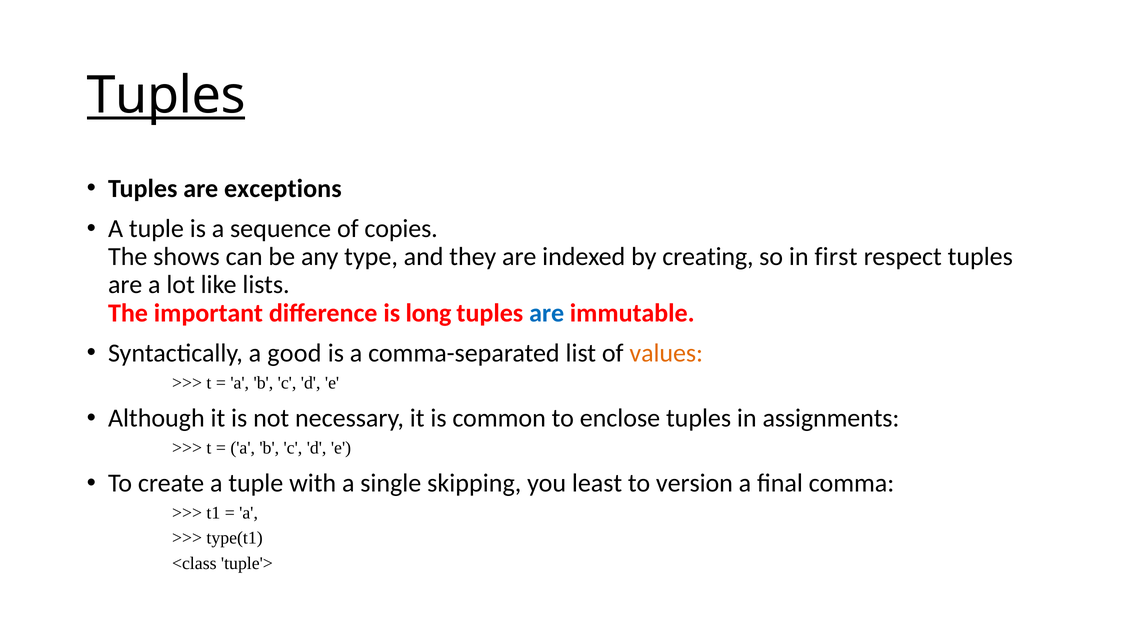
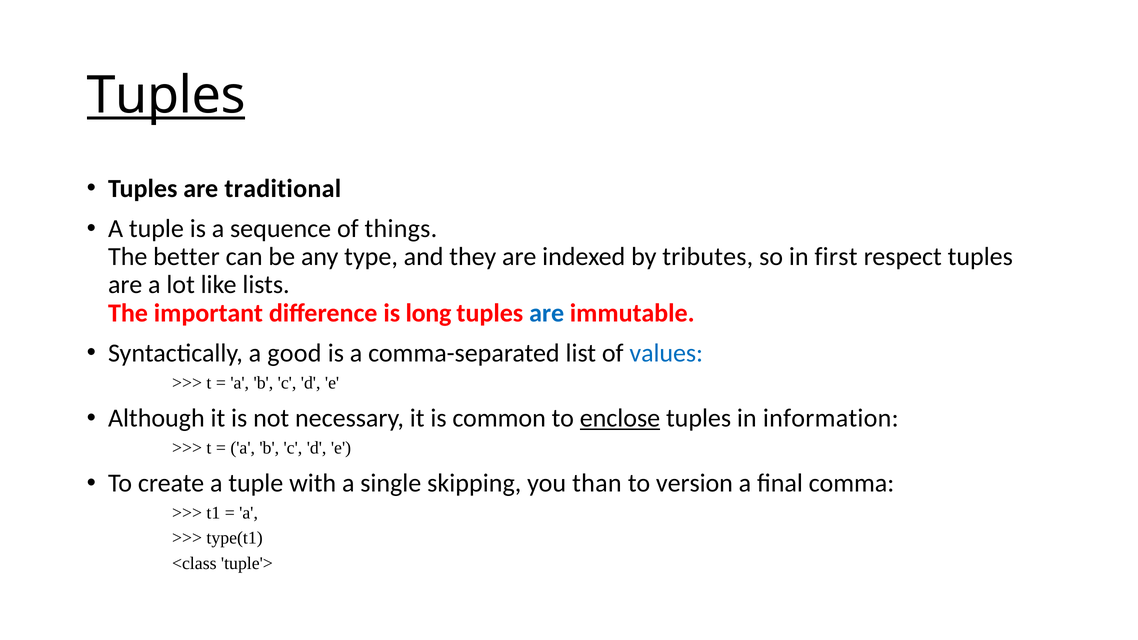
exceptions: exceptions -> traditional (283, 189)
copies: copies -> things (401, 229)
shows: shows -> better (186, 257)
creating: creating -> tributes (708, 257)
values colour: orange -> blue (666, 353)
enclose underline: none -> present (620, 418)
assignments: assignments -> information (831, 418)
least: least -> than (597, 483)
